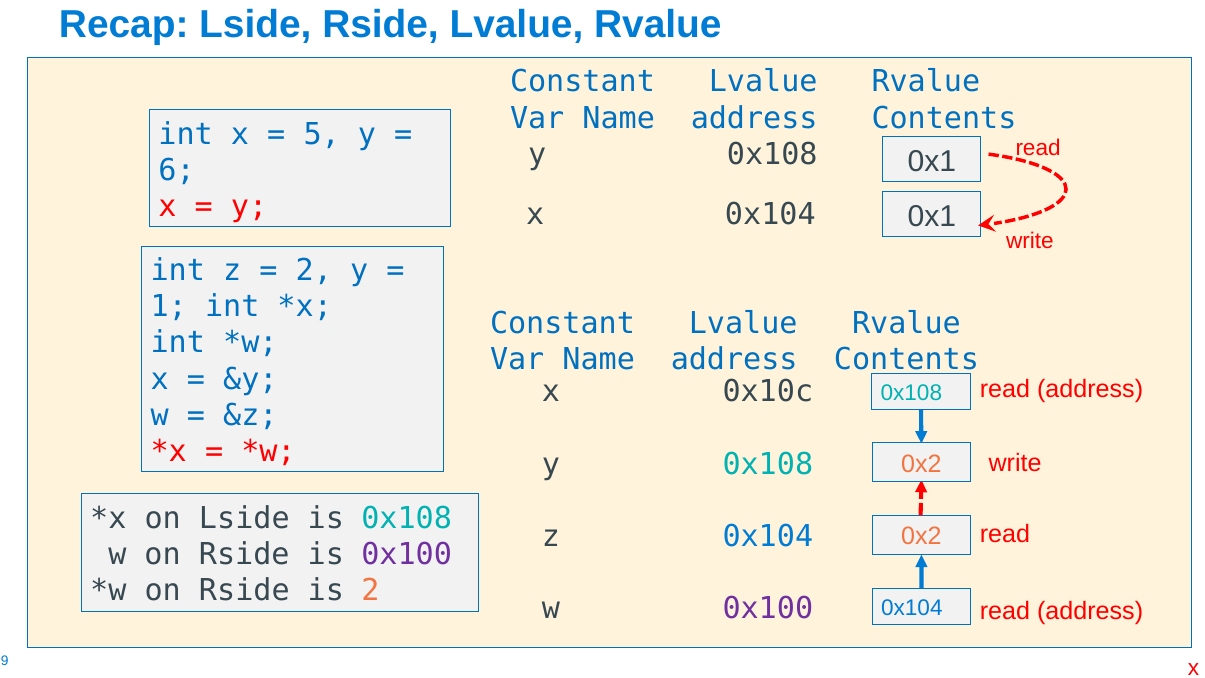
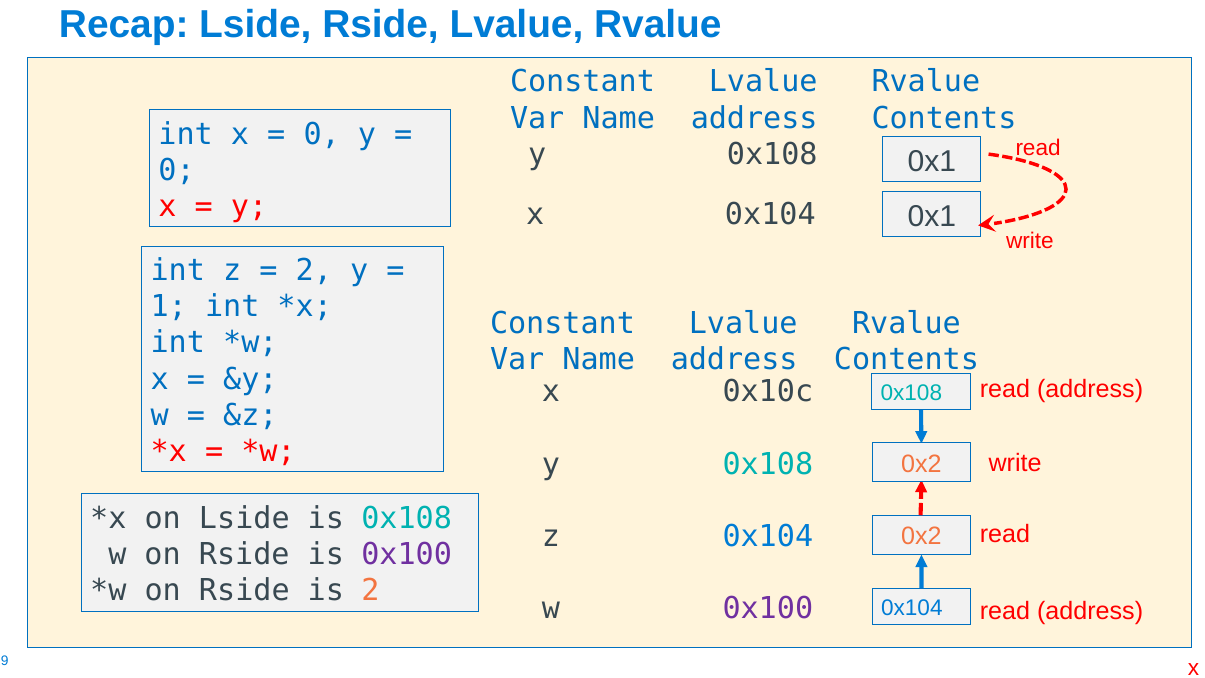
5: 5 -> 0 (322, 134)
6: 6 -> 0 (177, 170)
